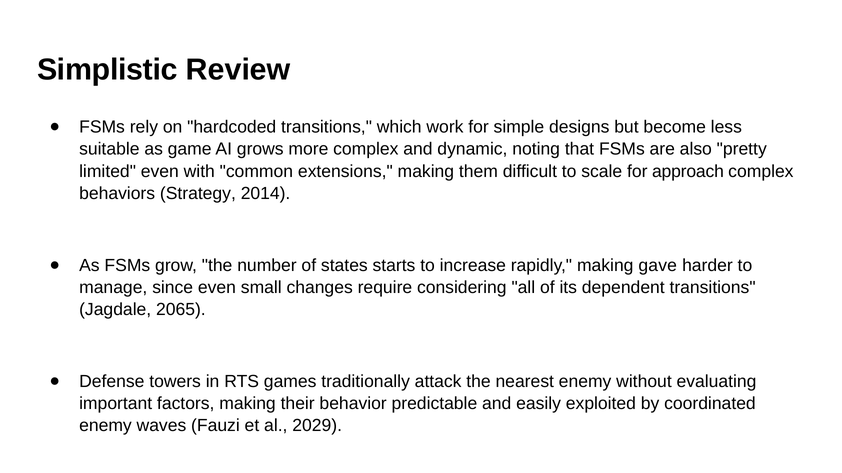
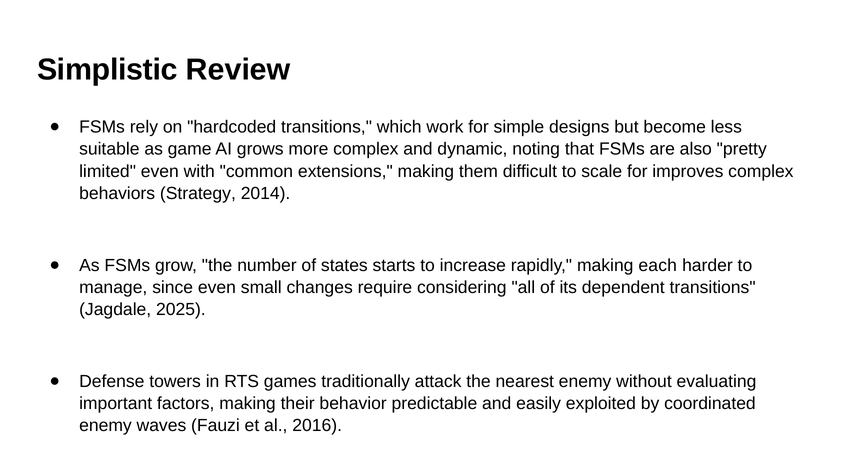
approach: approach -> improves (688, 171)
gave: gave -> each (658, 266)
2065: 2065 -> 2025 (181, 310)
2029: 2029 -> 2016 (317, 426)
